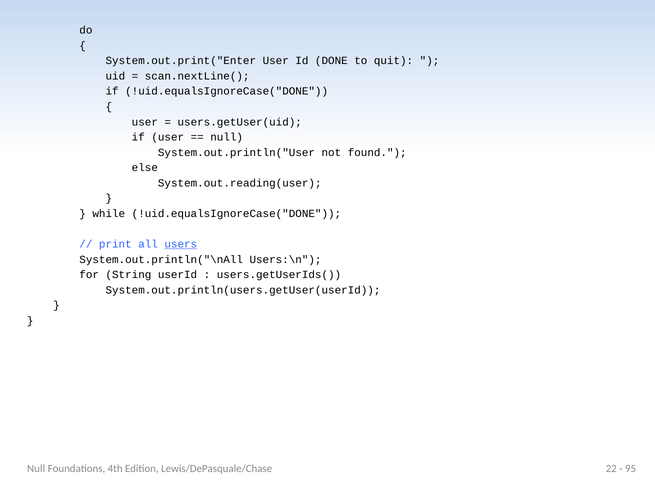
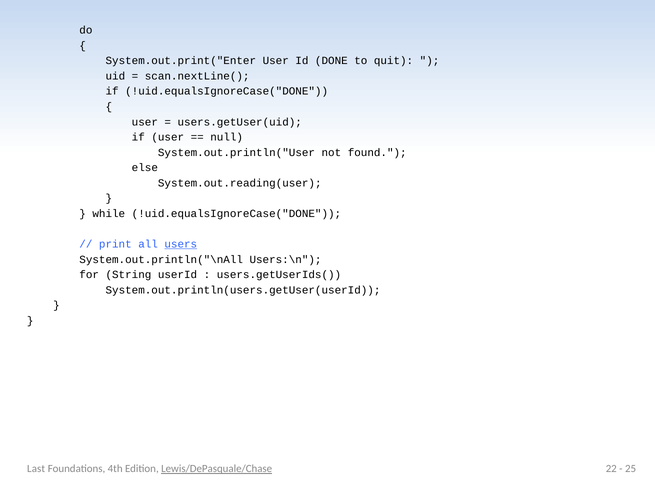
Null: Null -> Last (36, 469)
Lewis/DePasquale/Chase underline: none -> present (217, 469)
95: 95 -> 25 (631, 469)
